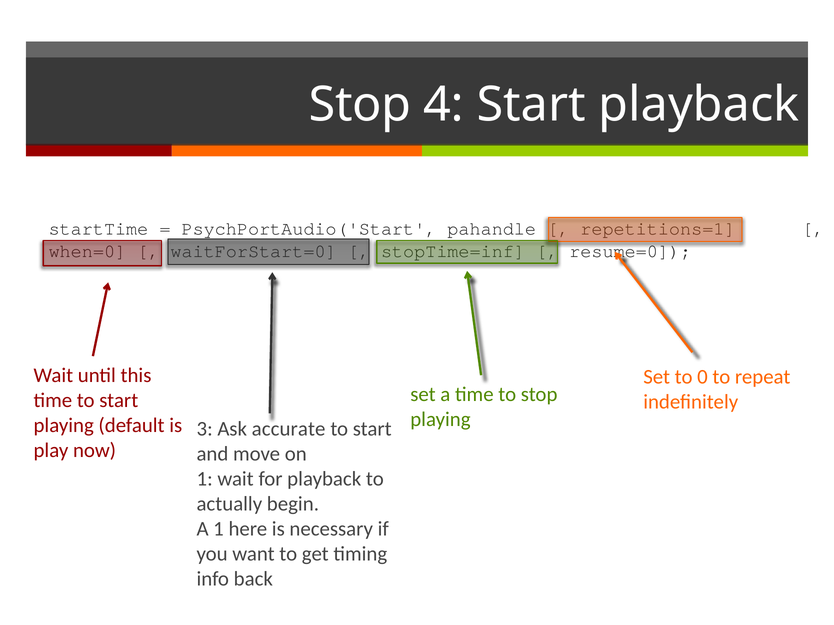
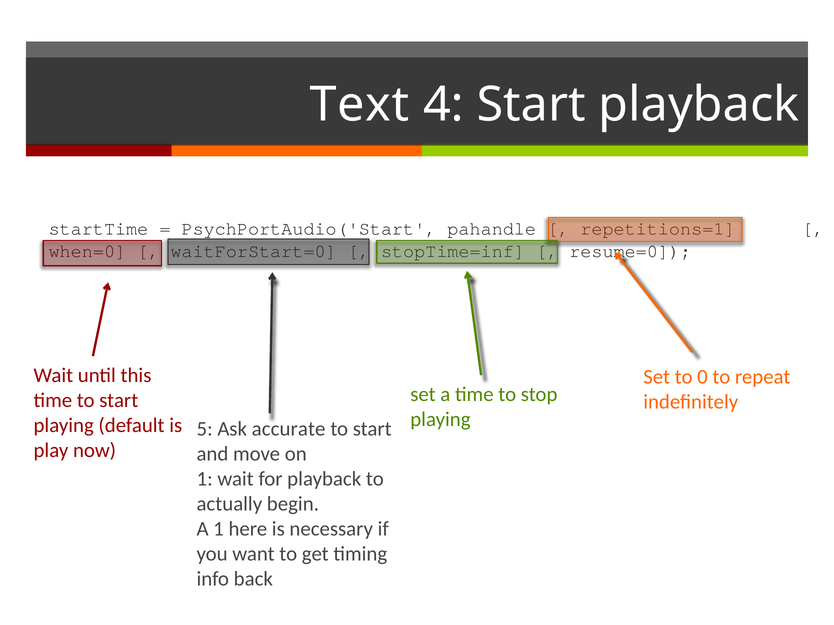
Stop: Stop -> Text (359, 105)
3: 3 -> 5 (205, 429)
